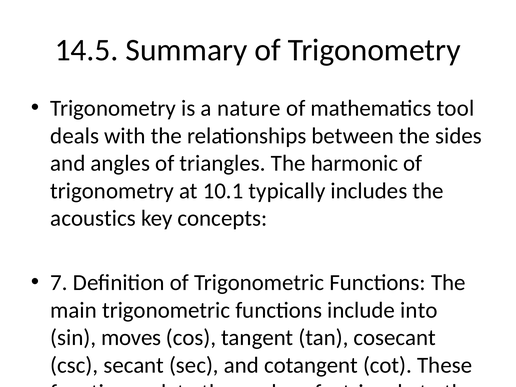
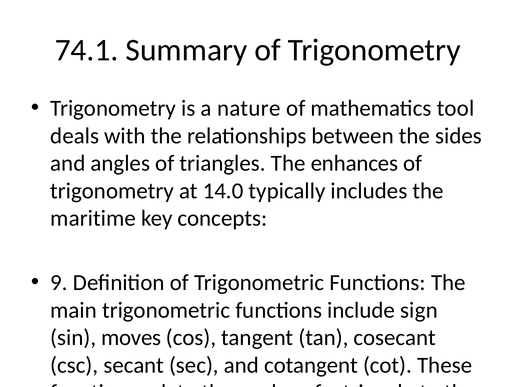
14.5: 14.5 -> 74.1 (87, 50)
harmonic: harmonic -> enhances (354, 163)
10.1: 10.1 -> 14.0 (223, 191)
acoustics: acoustics -> maritime (93, 218)
7: 7 -> 9 (59, 283)
into: into -> sign (419, 310)
